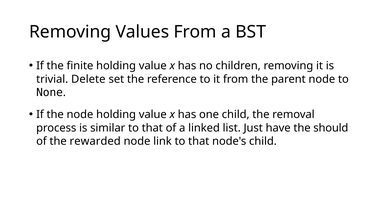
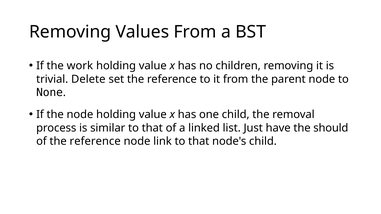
finite: finite -> work (80, 66)
of the rewarded: rewarded -> reference (95, 141)
